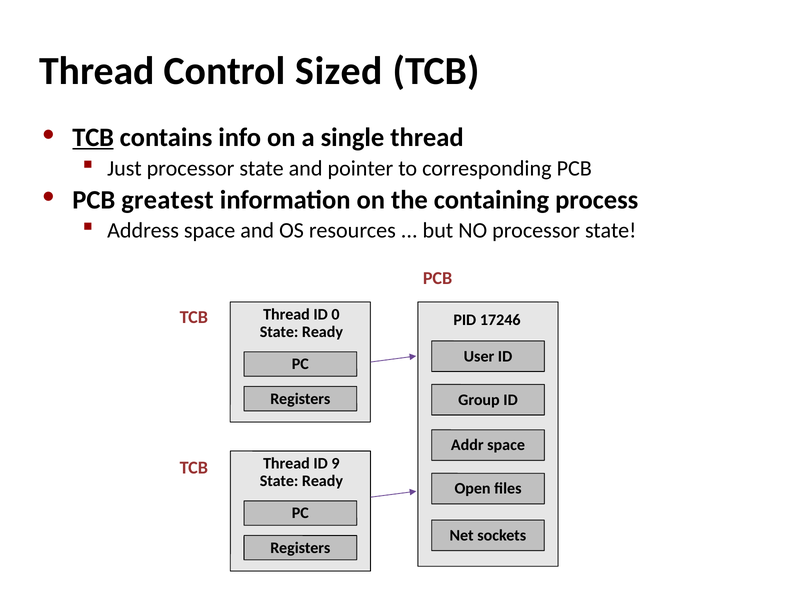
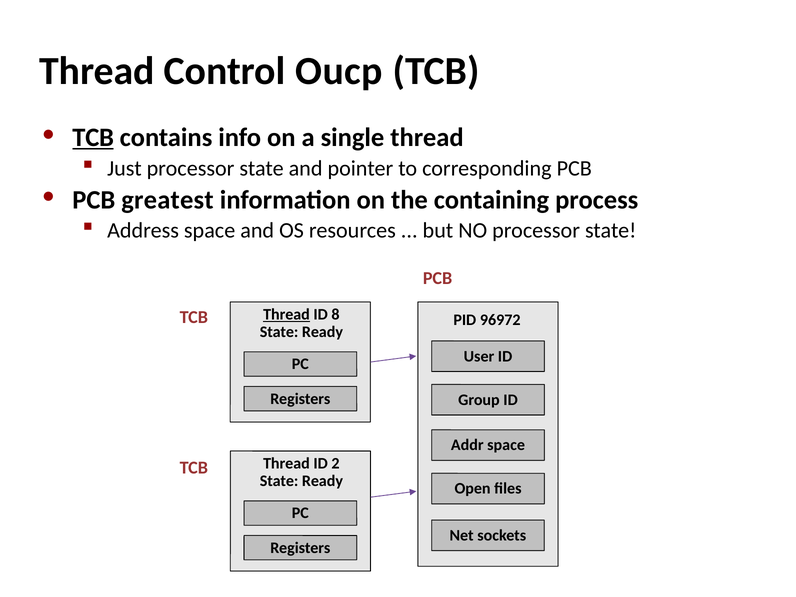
Sized: Sized -> Oucp (339, 71)
Thread underline: none -> present (286, 315)
0: 0 -> 8 (336, 315)
17246: 17246 -> 96972 (500, 320)
9: 9 -> 2 (336, 464)
